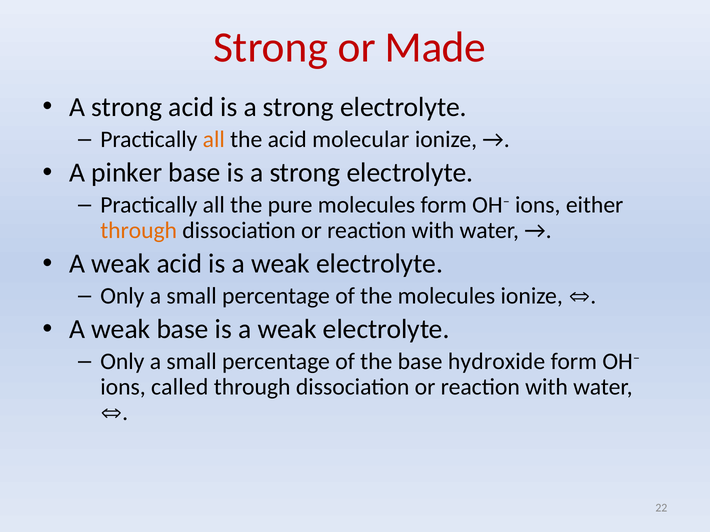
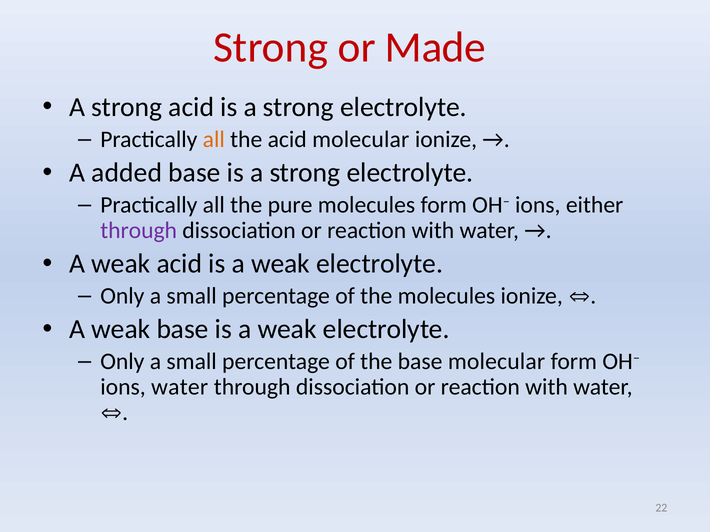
pinker: pinker -> added (127, 173)
through colour: orange -> purple (139, 231)
base hydroxide: hydroxide -> molecular (497, 362)
ions called: called -> water (180, 387)
